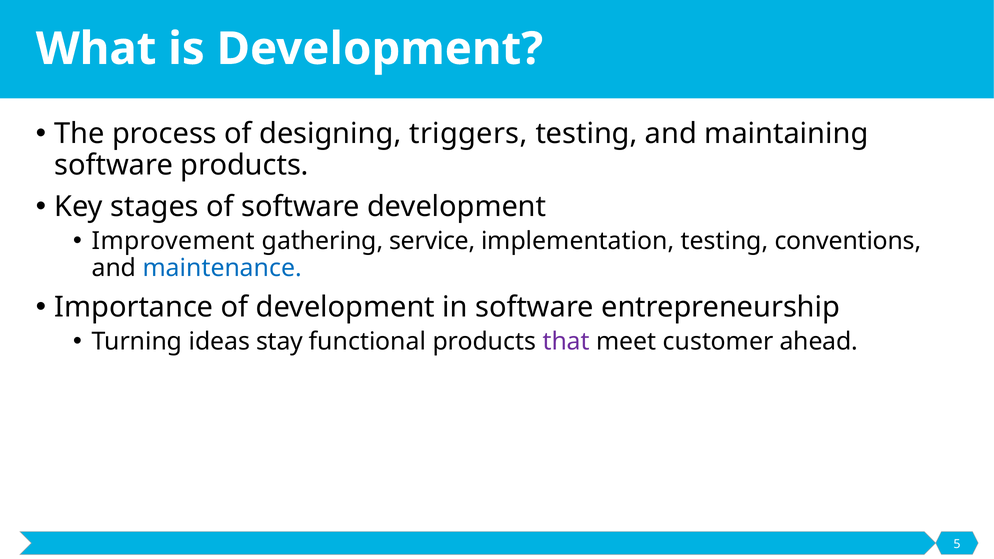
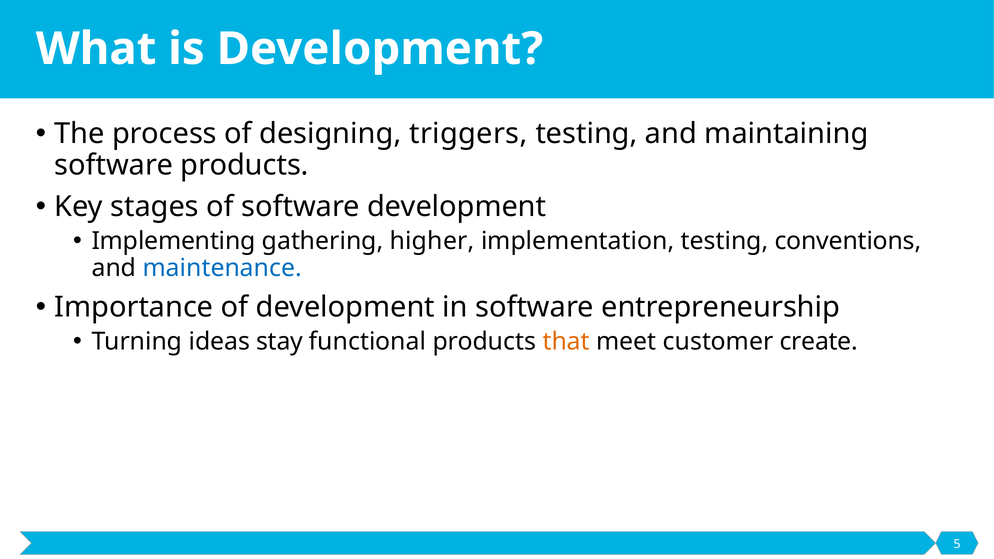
Improvement: Improvement -> Implementing (174, 241)
service: service -> higher (432, 241)
that colour: purple -> orange (566, 342)
ahead: ahead -> create (819, 342)
